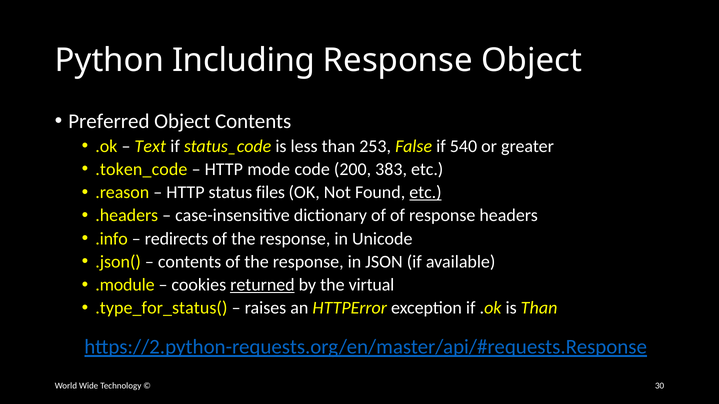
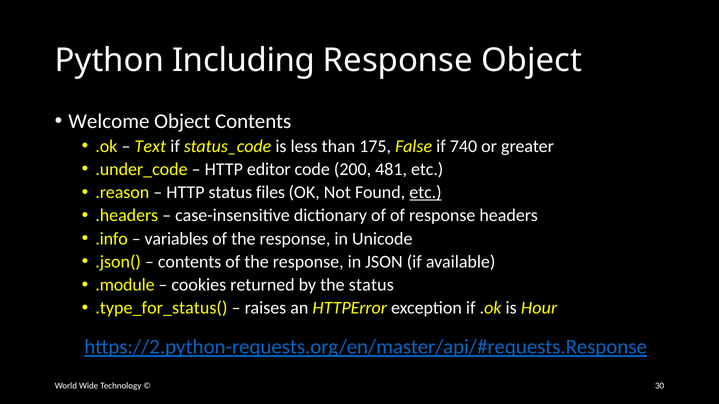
Preferred: Preferred -> Welcome (109, 122)
253: 253 -> 175 (375, 146)
540: 540 -> 740 (464, 146)
.token_code: .token_code -> .under_code (141, 169)
mode: mode -> editor (269, 169)
383: 383 -> 481 (391, 169)
redirects: redirects -> variables (176, 239)
returned underline: present -> none (262, 285)
the virtual: virtual -> status (371, 285)
is Than: Than -> Hour (539, 308)
